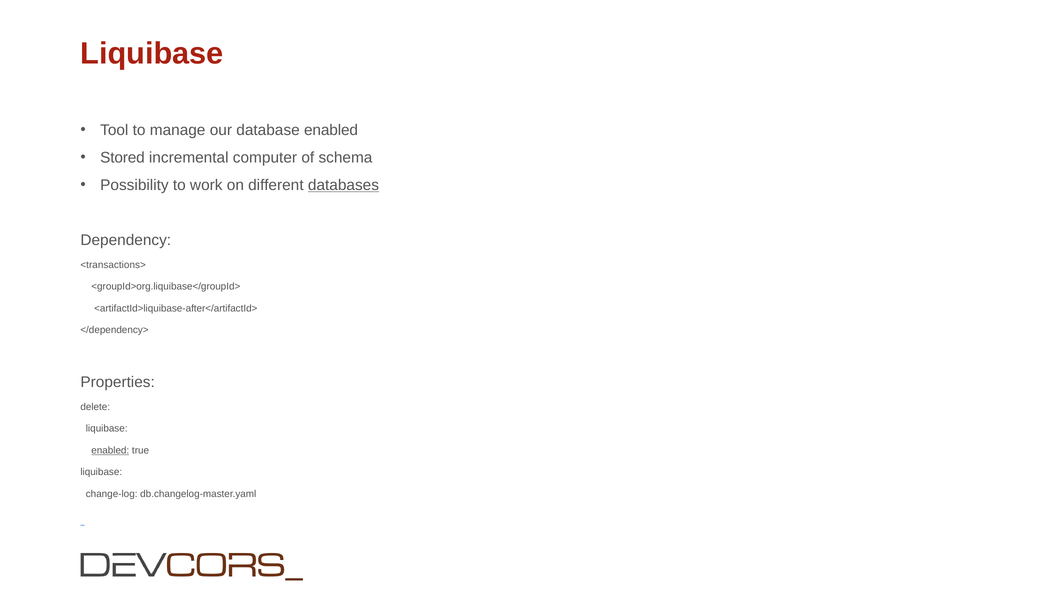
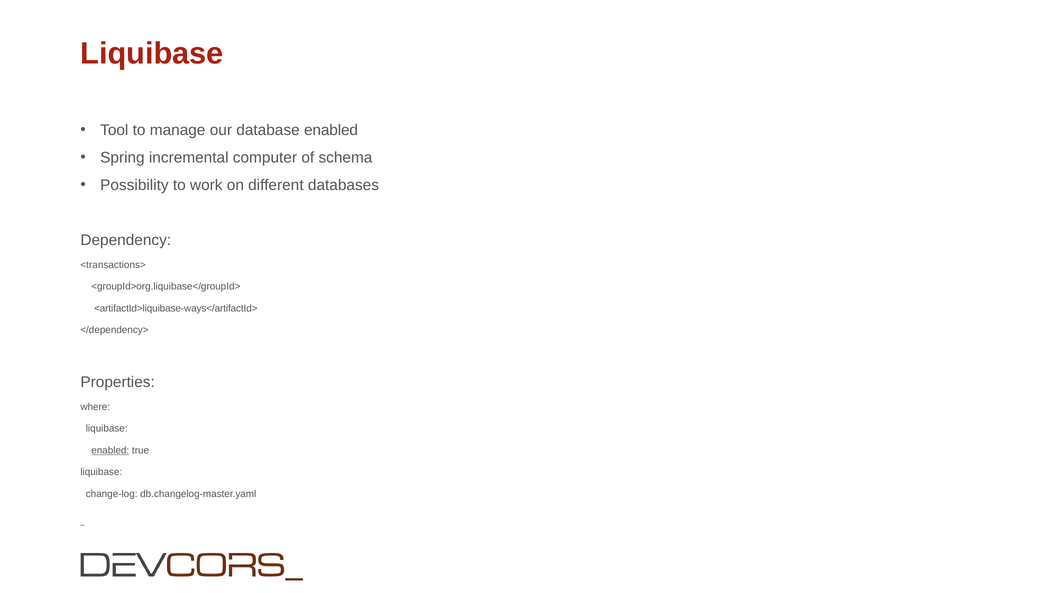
Stored: Stored -> Spring (122, 158)
databases underline: present -> none (343, 185)
<artifactId>liquibase-after</artifactId>: <artifactId>liquibase-after</artifactId> -> <artifactId>liquibase-ways</artifactId> (176, 309)
delete: delete -> where (95, 407)
